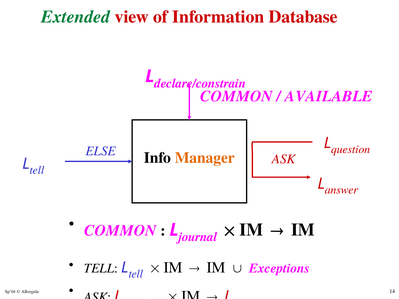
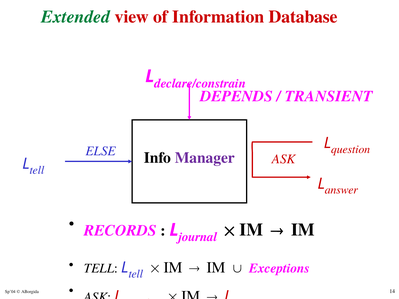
COMMON: COMMON -> DEPENDS (236, 96)
AVAILABLE: AVAILABLE -> TRANSIENT (329, 96)
Manager colour: orange -> purple (205, 158)
COMMON: COMMON -> RECORDS (120, 231)
